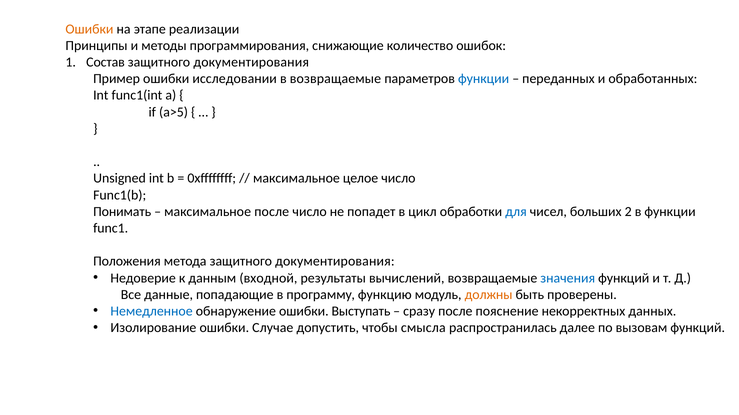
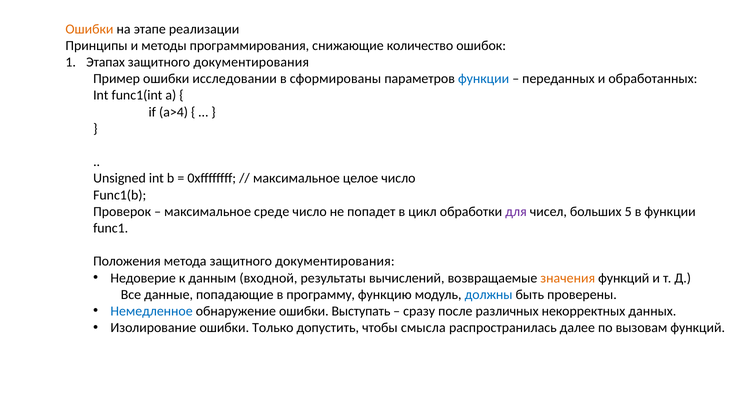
Состав: Состав -> Этапах (106, 62)
в возвращаемые: возвращаемые -> сформированы (335, 79)
a>5: a>5 -> a>4 (174, 112)
Понимать: Понимать -> Проверок (122, 212)
максимальное после: после -> среде (272, 212)
для colour: blue -> purple (516, 212)
2: 2 -> 5 (628, 212)
значения colour: blue -> orange (568, 278)
должны colour: orange -> blue (489, 295)
пояснение: пояснение -> различных (507, 312)
Случае: Случае -> Только (273, 328)
